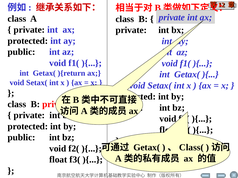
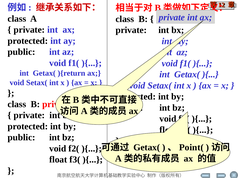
Class(: Class( -> Point( (191, 148)
